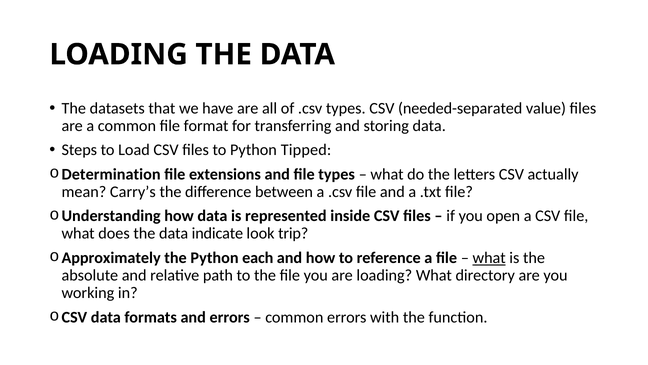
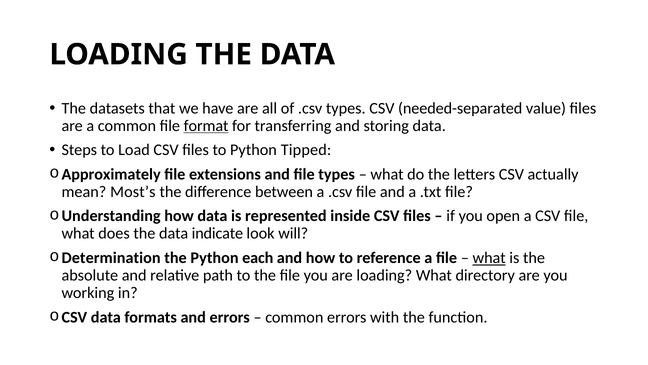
format underline: none -> present (206, 126)
Determination: Determination -> Approximately (111, 174)
Carry’s: Carry’s -> Most’s (133, 192)
trip: trip -> will (293, 233)
Approximately: Approximately -> Determination (111, 258)
